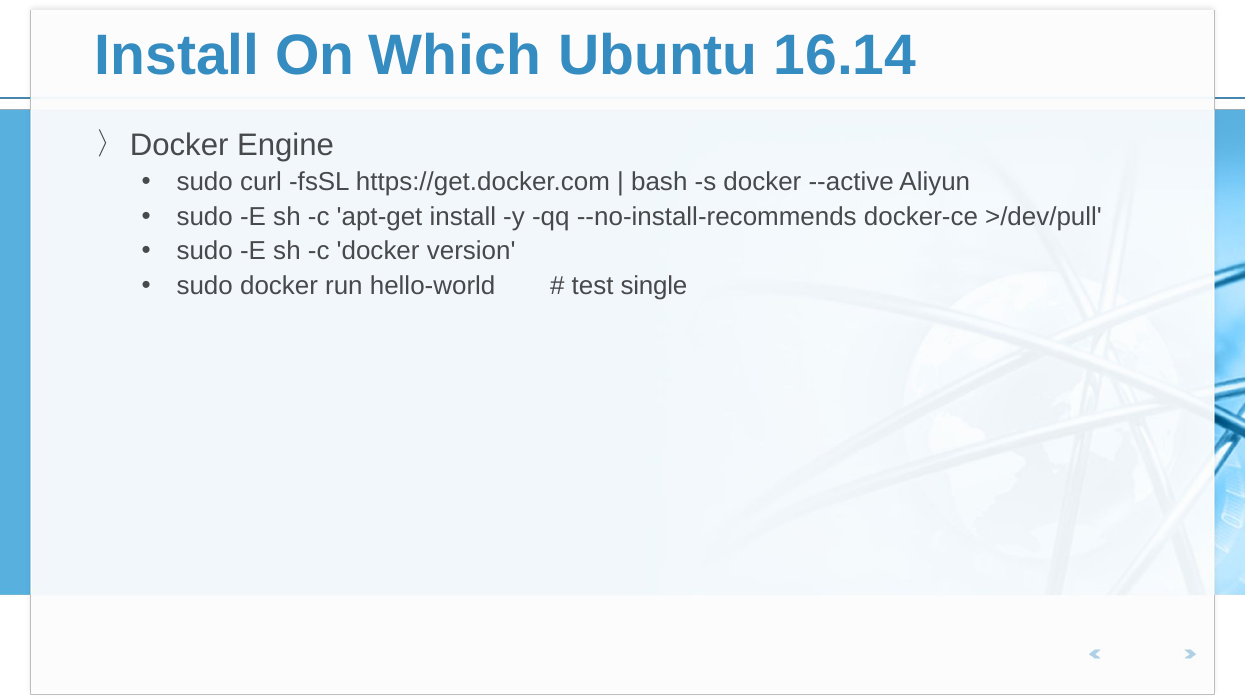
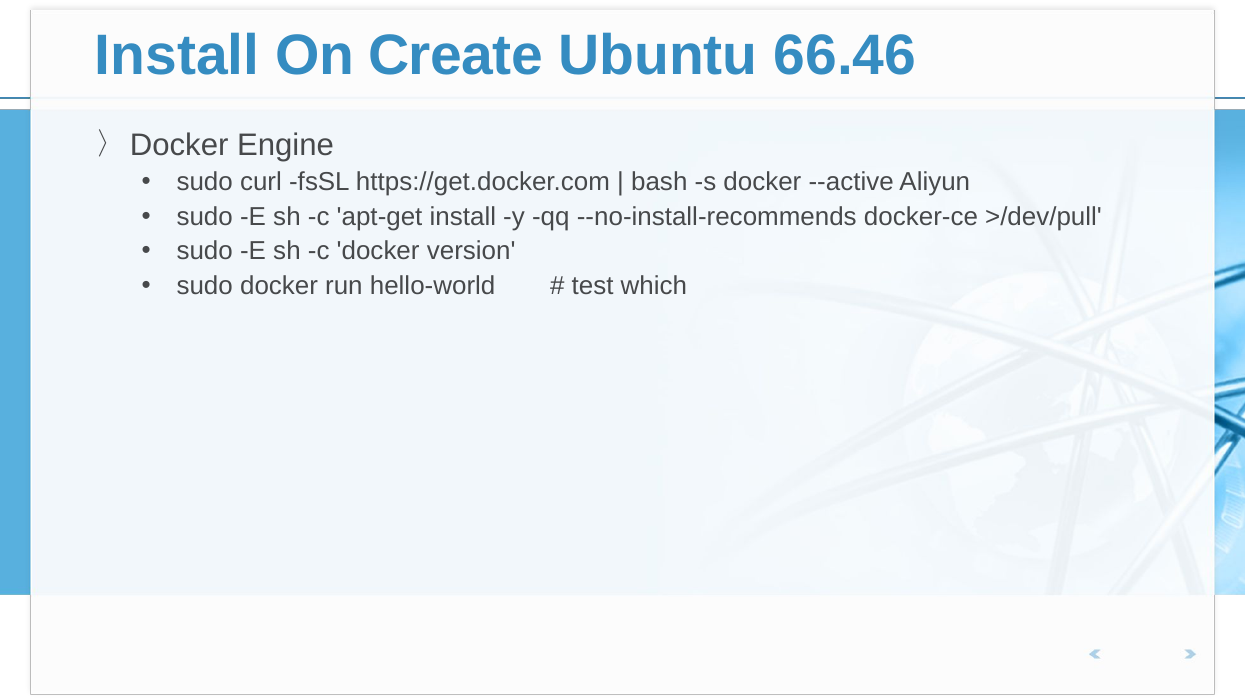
Which: Which -> Create (456, 56)
16.14: 16.14 -> 66.46 (845, 56)
single: single -> which (654, 286)
